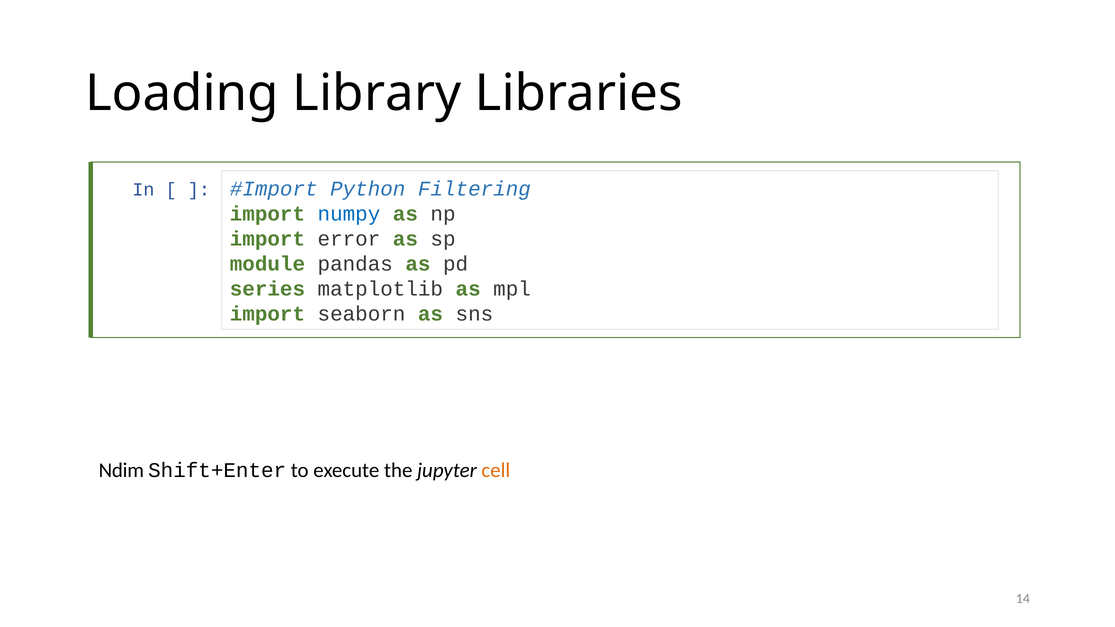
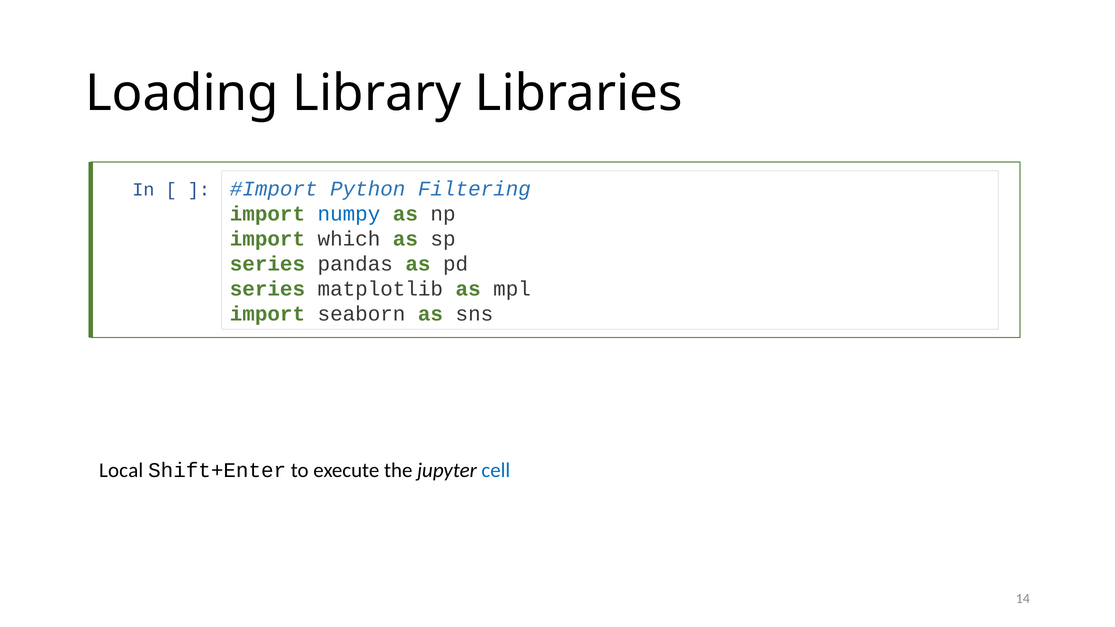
error: error -> which (349, 239)
module: module -> series (267, 264)
Ndim: Ndim -> Local (121, 471)
cell colour: orange -> blue (496, 471)
